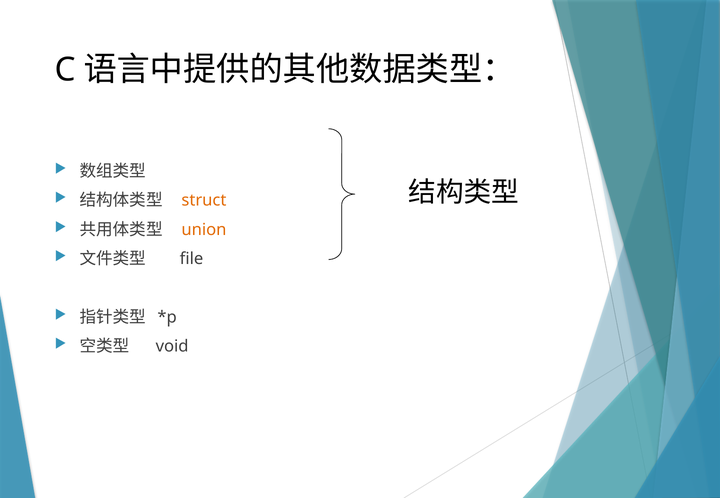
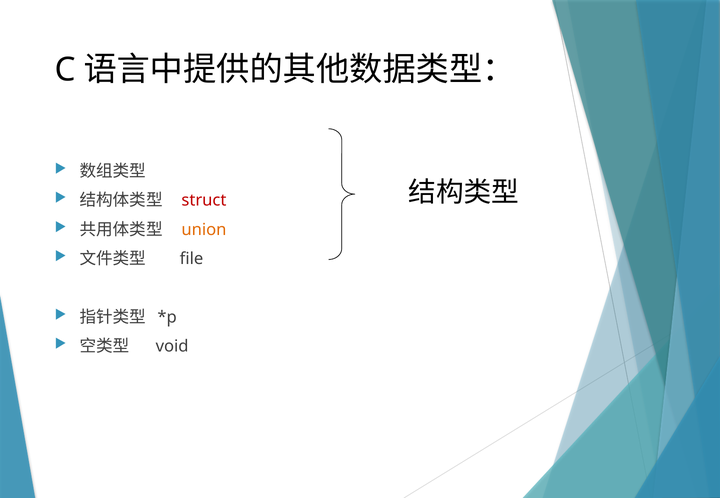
struct colour: orange -> red (204, 201)
